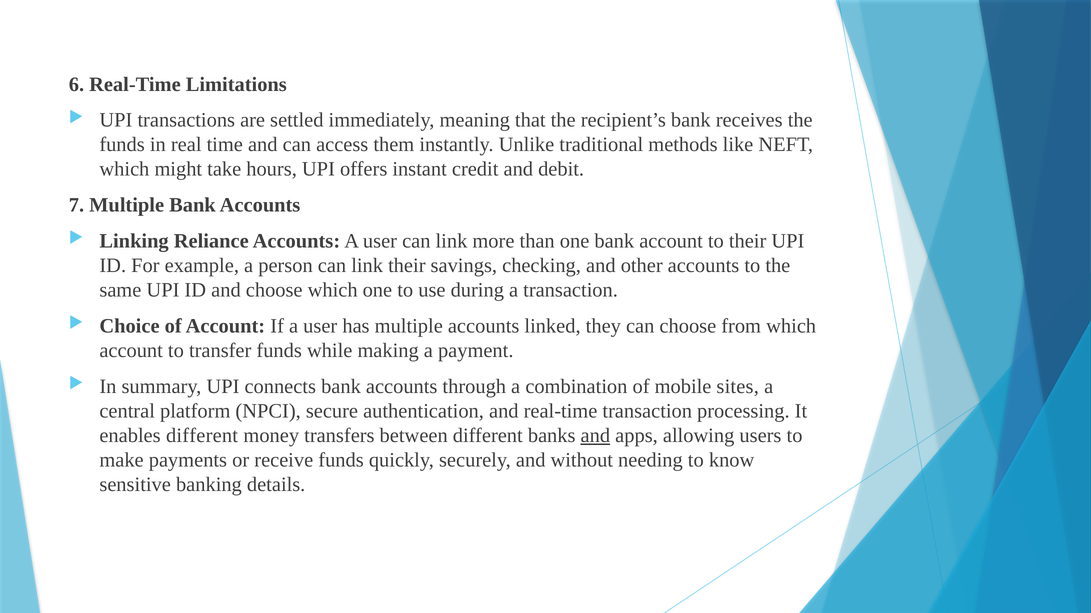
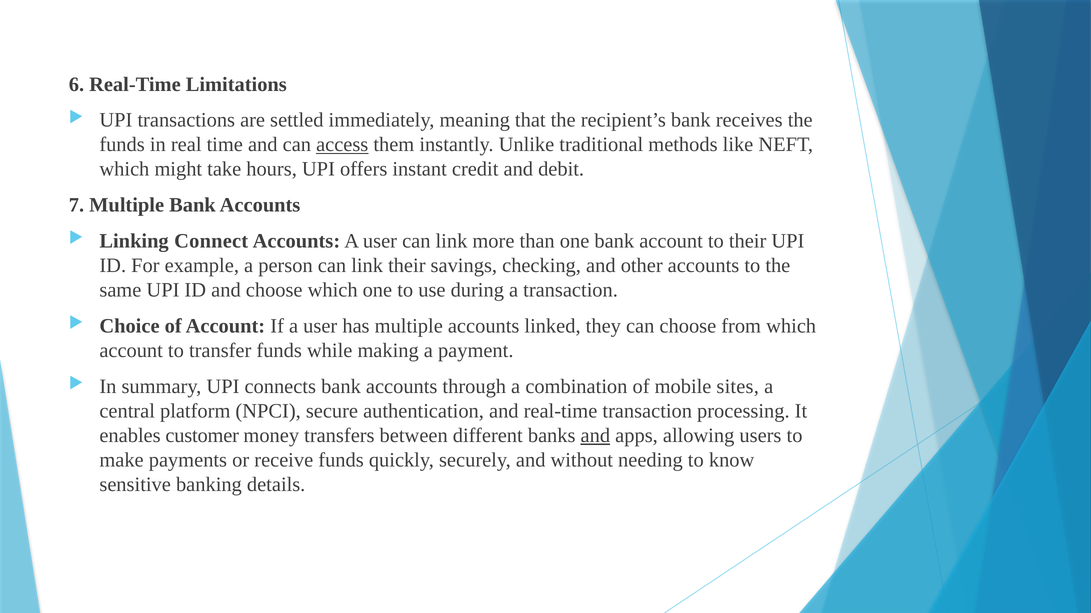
access underline: none -> present (342, 145)
Reliance: Reliance -> Connect (211, 241)
enables different: different -> customer (202, 436)
